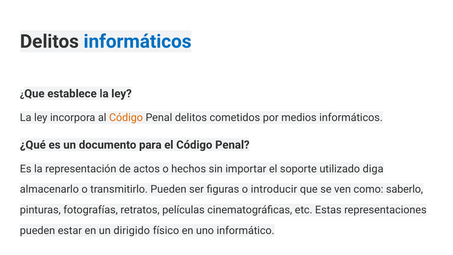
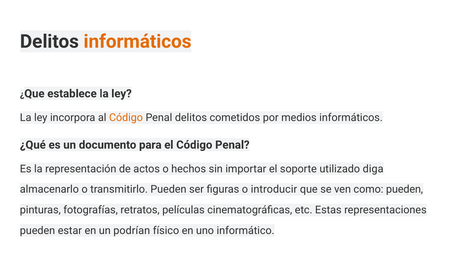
informáticos colour: blue -> orange (137, 41)
como saberlo: saberlo -> pueden (405, 189)
dirigido: dirigido -> podrían (132, 230)
